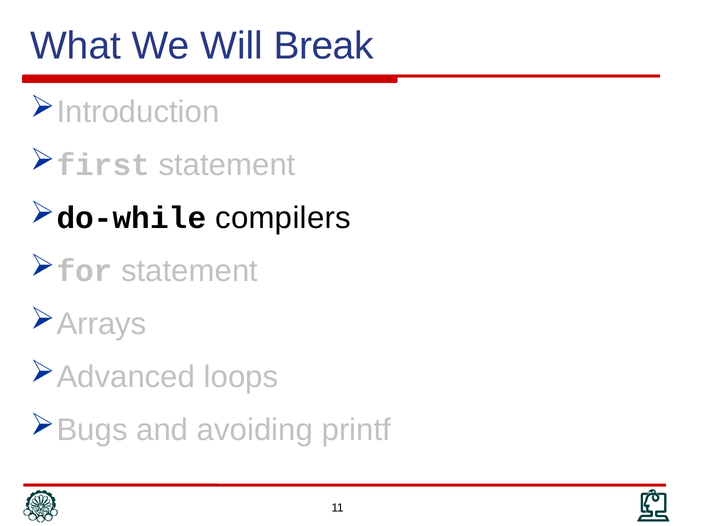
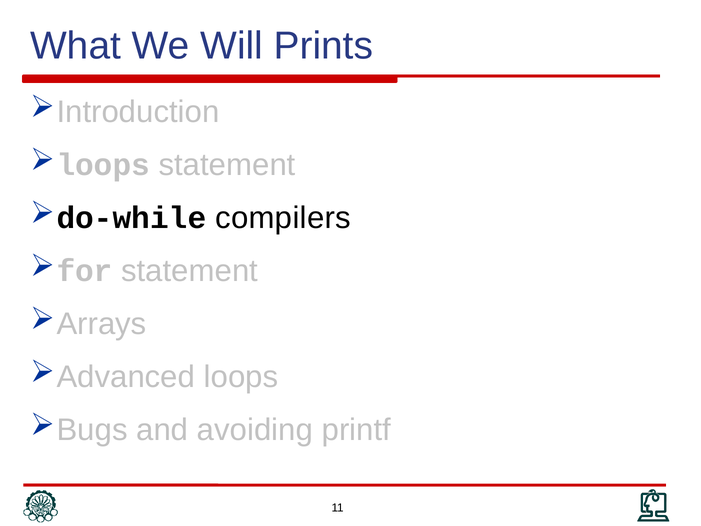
Break: Break -> Prints (323, 46)
first: first -> loops (103, 165)
